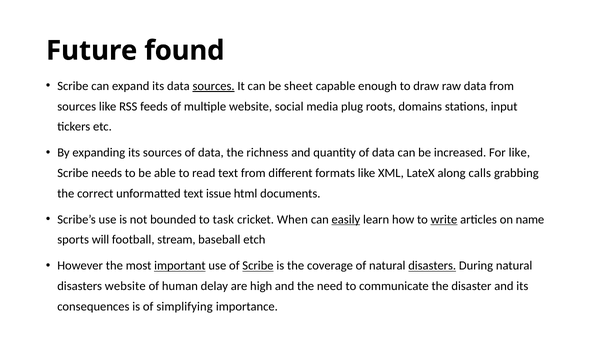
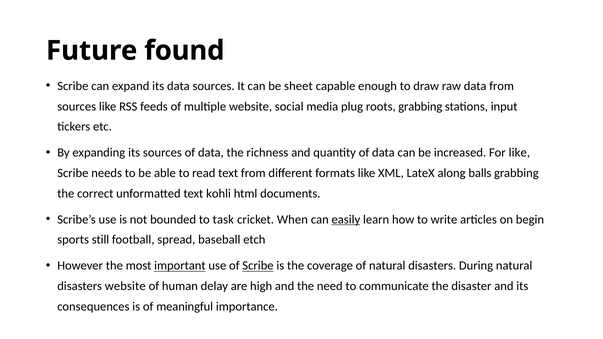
sources underline: present -> none (214, 86)
roots domains: domains -> grabbing (420, 107)
calls: calls -> balls (480, 173)
issue: issue -> kohli (219, 194)
write underline: present -> none (444, 220)
name: name -> begin (530, 220)
will: will -> still (100, 240)
stream: stream -> spread (176, 240)
disasters underline: present -> none (432, 266)
simplifying: simplifying -> meaningful (185, 307)
